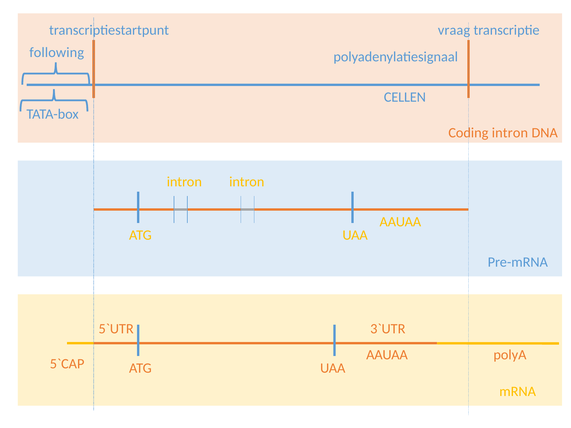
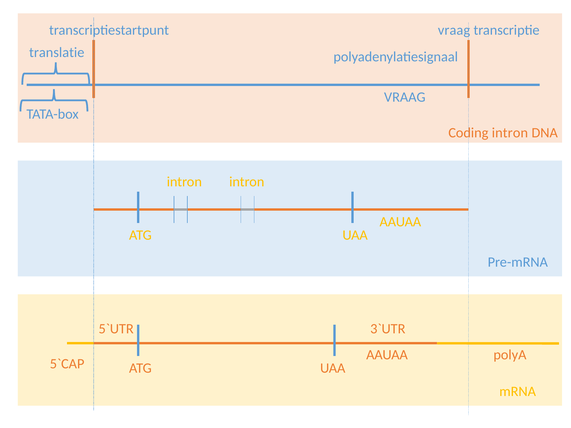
following: following -> translatie (57, 53)
CELLEN: CELLEN -> VRAAG (405, 97)
